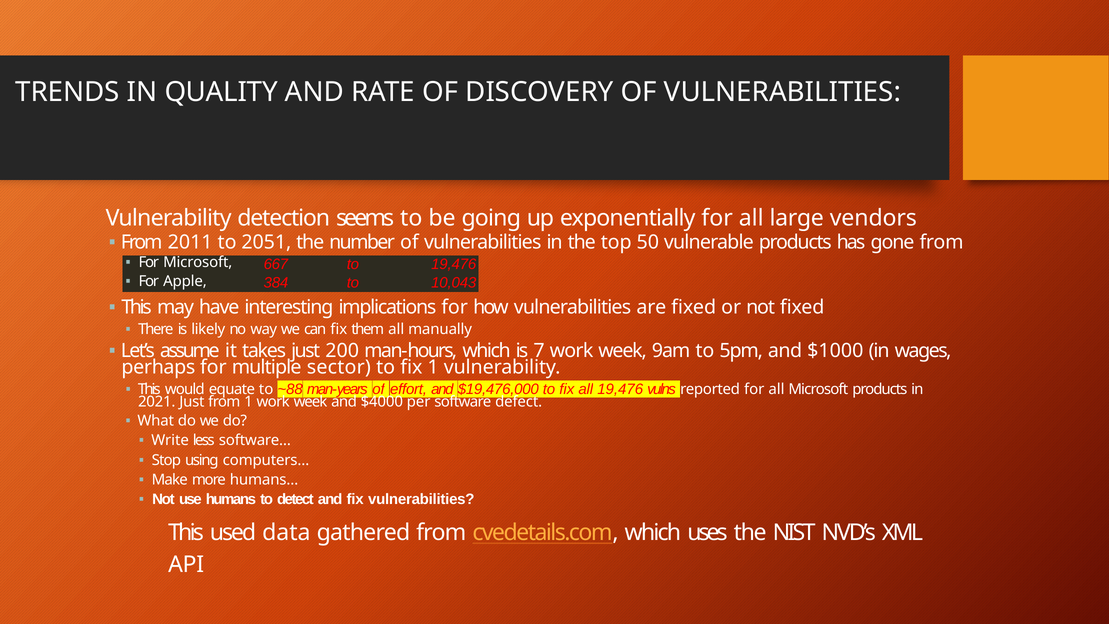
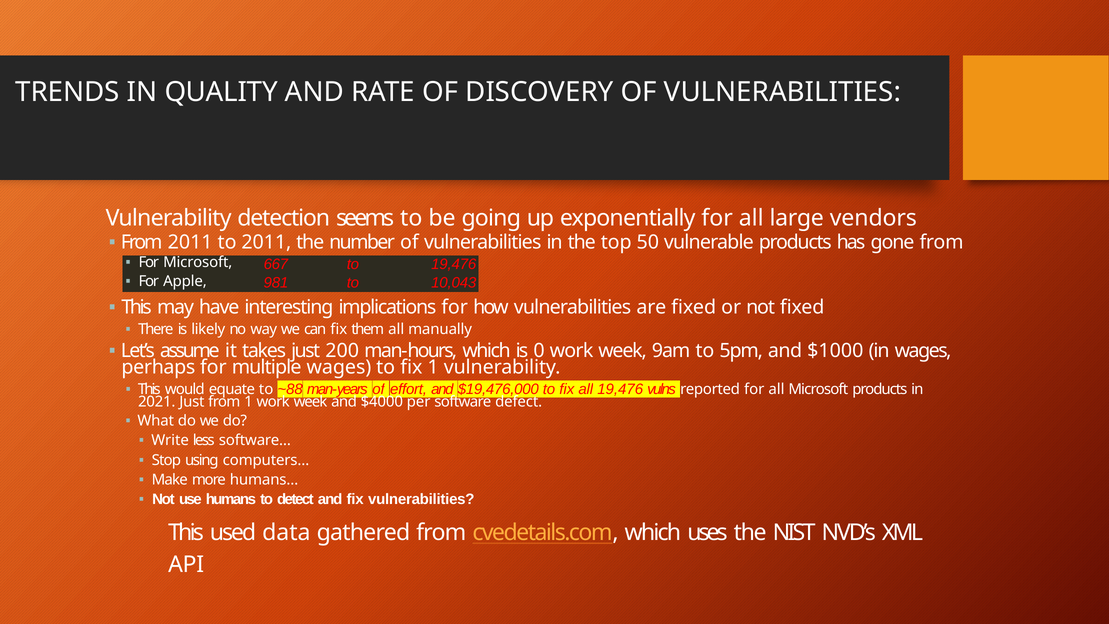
to 2051: 2051 -> 2011 (266, 242)
384: 384 -> 981 (276, 283)
7: 7 -> 0 (539, 351)
multiple sector: sector -> wages (339, 367)
